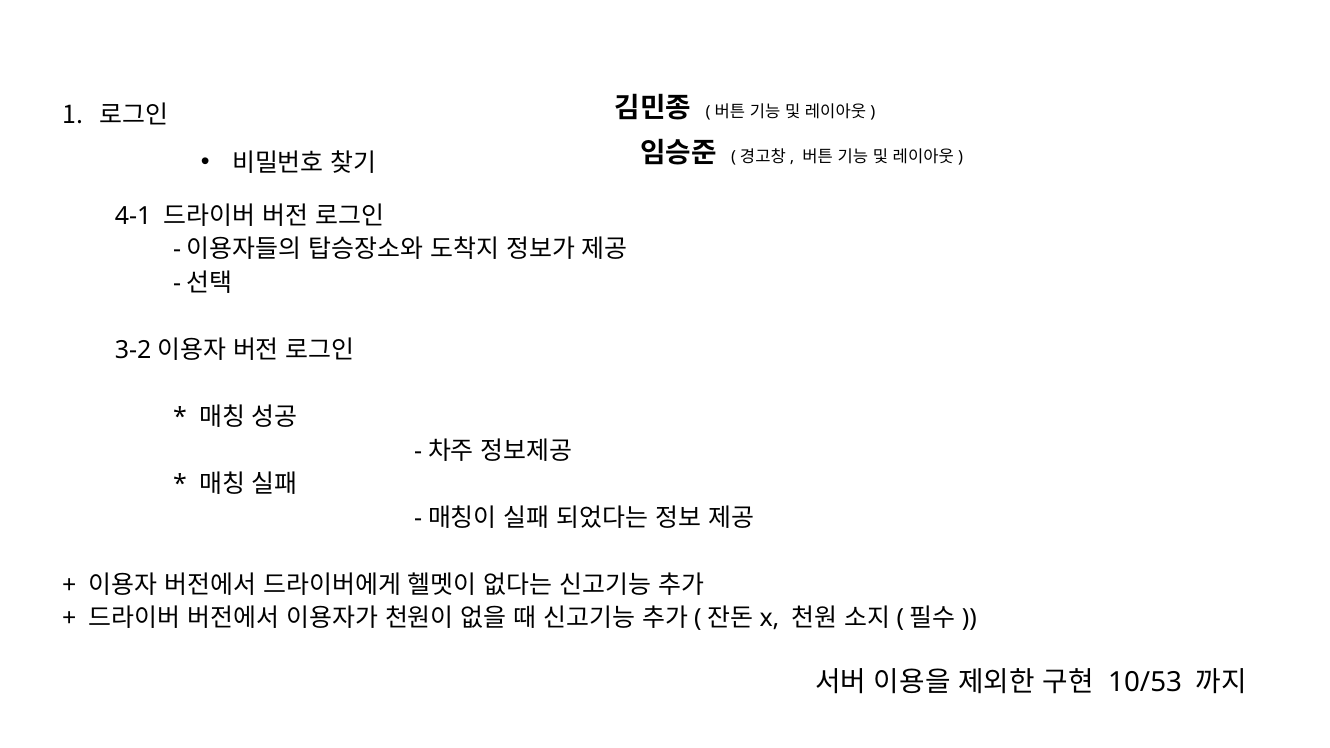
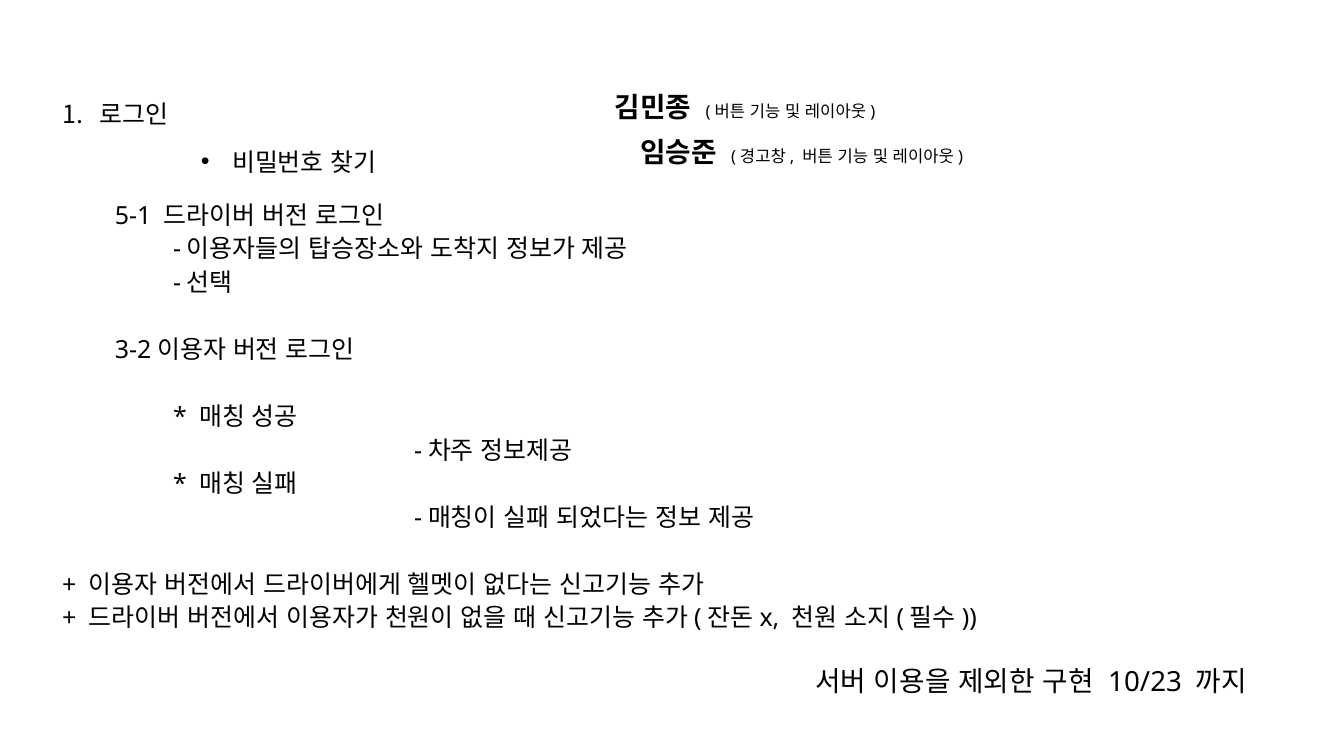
4-1: 4-1 -> 5-1 (133, 216)
10/53: 10/53 -> 10/23 (1145, 682)
